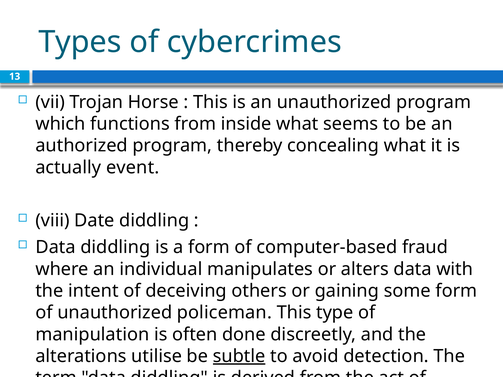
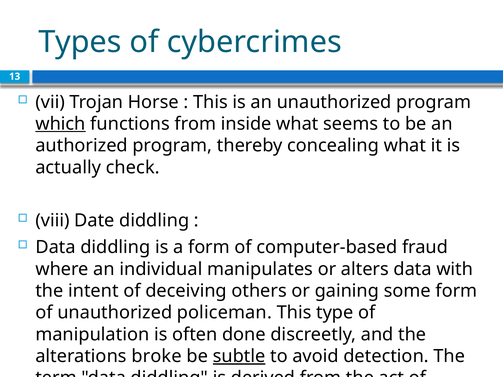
which underline: none -> present (61, 124)
event: event -> check (133, 167)
utilise: utilise -> broke (157, 356)
